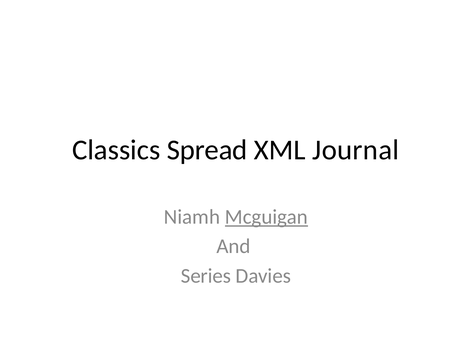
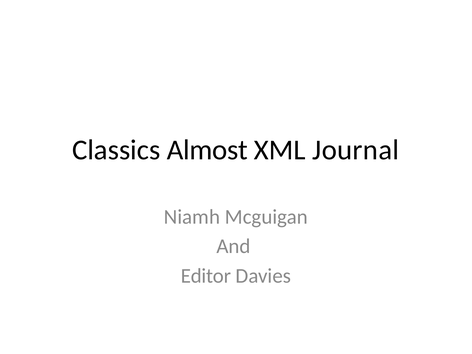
Spread: Spread -> Almost (207, 150)
Mcguigan underline: present -> none (266, 217)
Series: Series -> Editor (206, 276)
